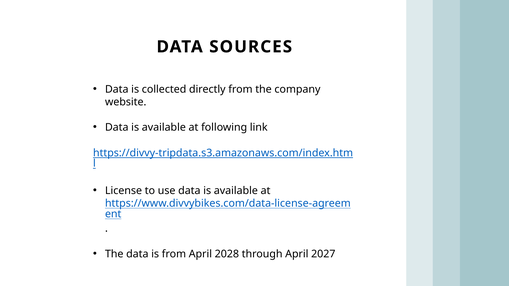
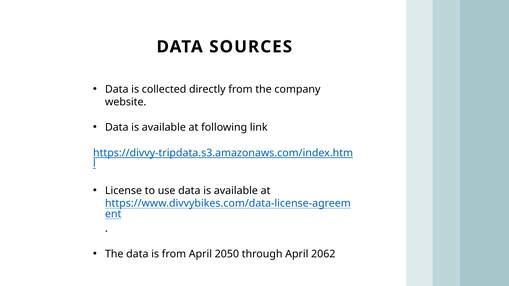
2028: 2028 -> 2050 (227, 254)
2027: 2027 -> 2062 (323, 254)
